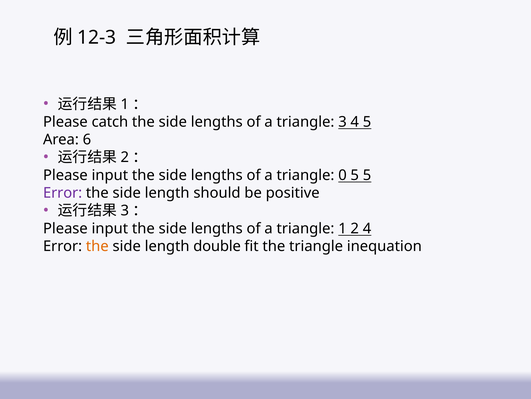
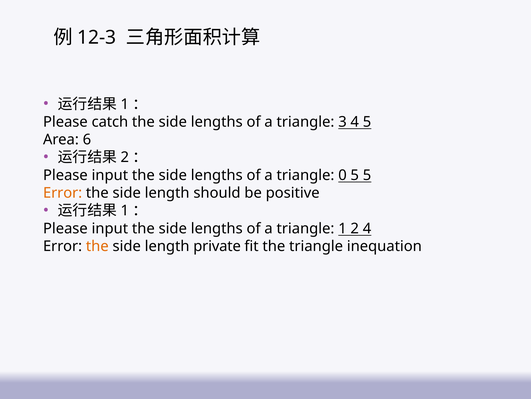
Error colour: purple -> orange (63, 193)
3: 3 -> 1 (125, 210)
double: double -> private (217, 246)
